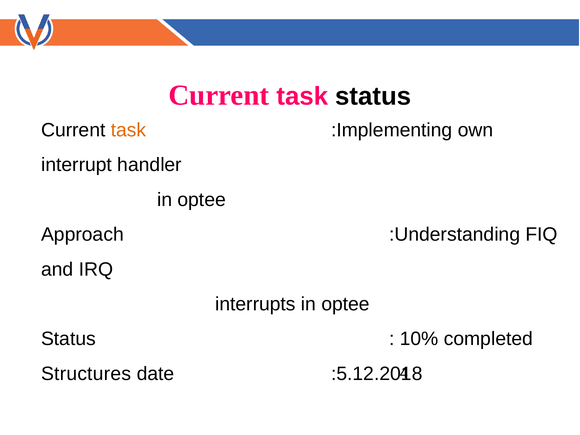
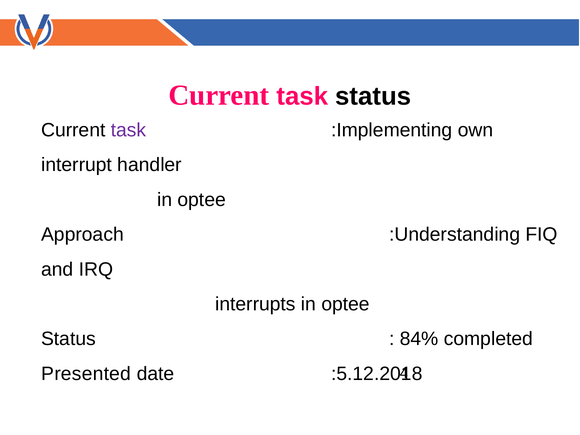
task colour: orange -> purple (129, 130)
10%: 10% -> 84% (419, 339)
Structures: Structures -> Presented (86, 374)
